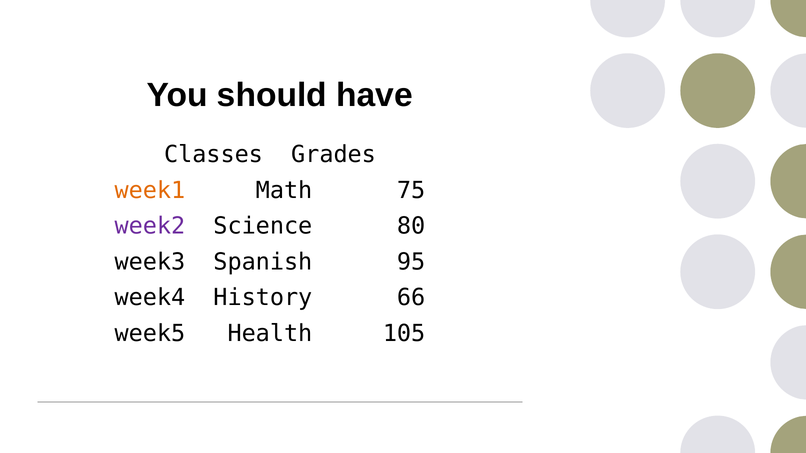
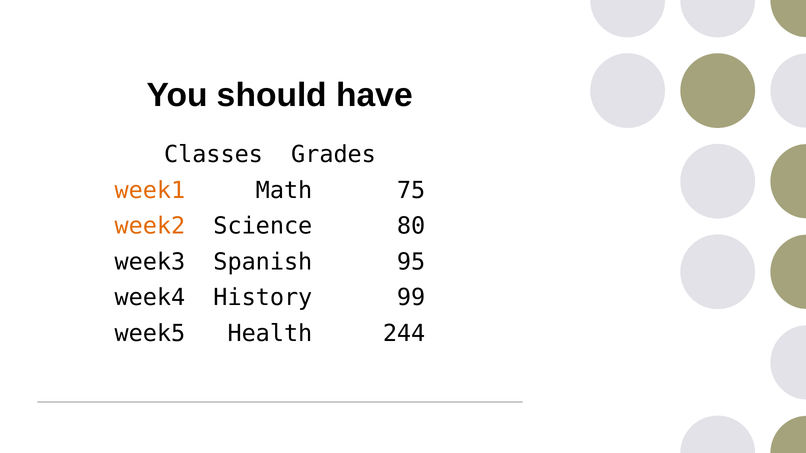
week2 colour: purple -> orange (150, 226)
66: 66 -> 99 (411, 298)
105: 105 -> 244 (404, 334)
